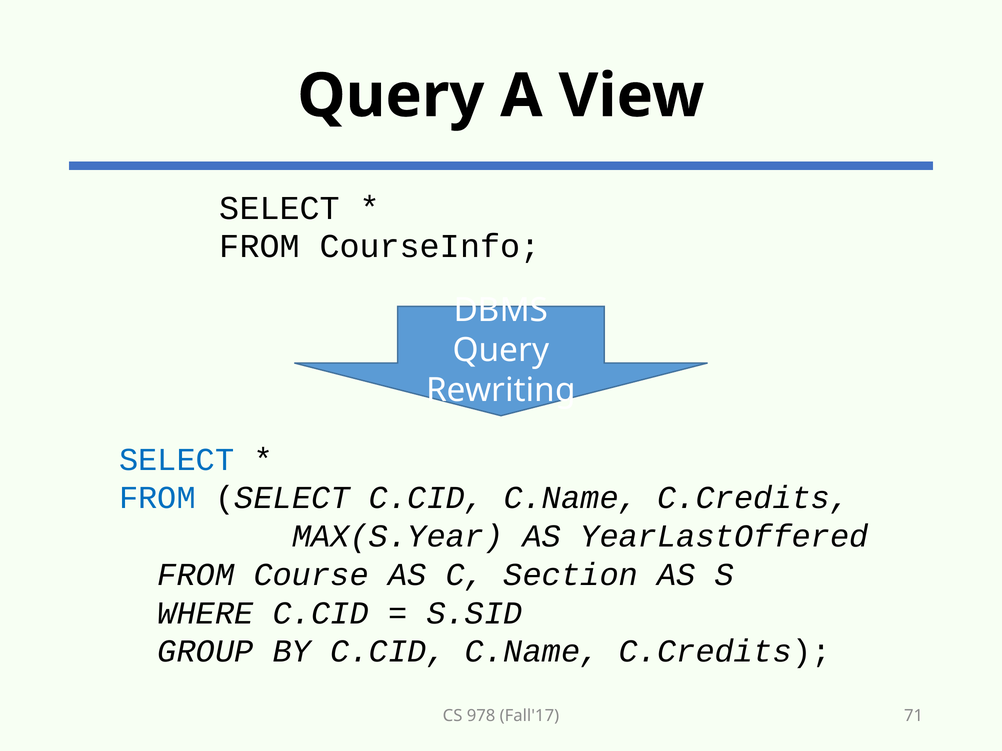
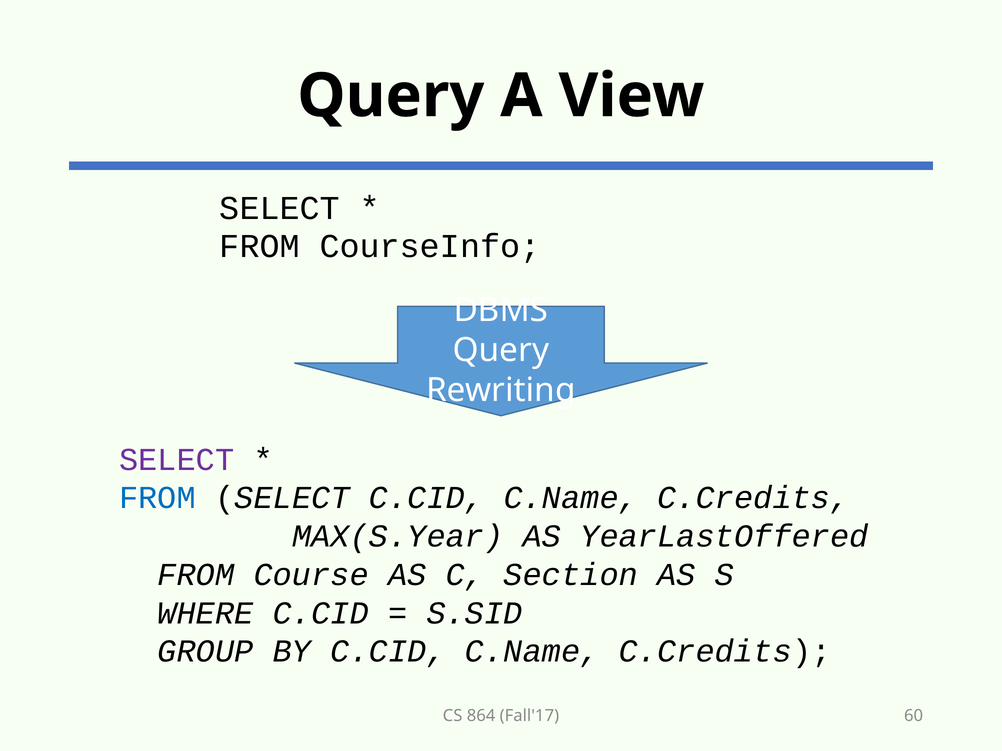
SELECT colour: blue -> purple (177, 460)
978: 978 -> 864 (481, 716)
71: 71 -> 60 (914, 716)
